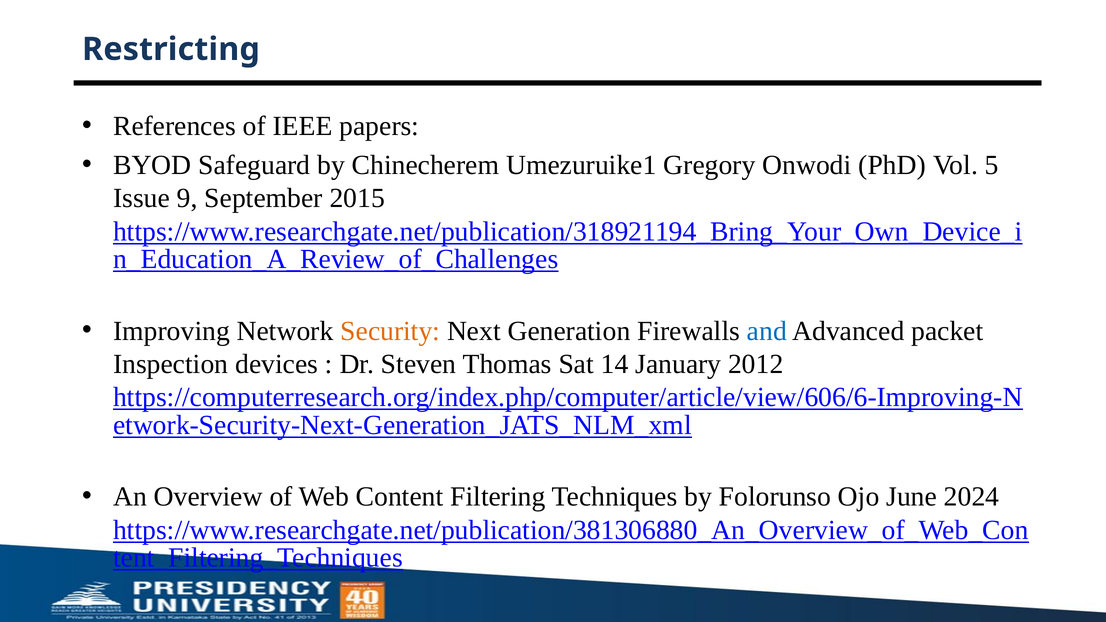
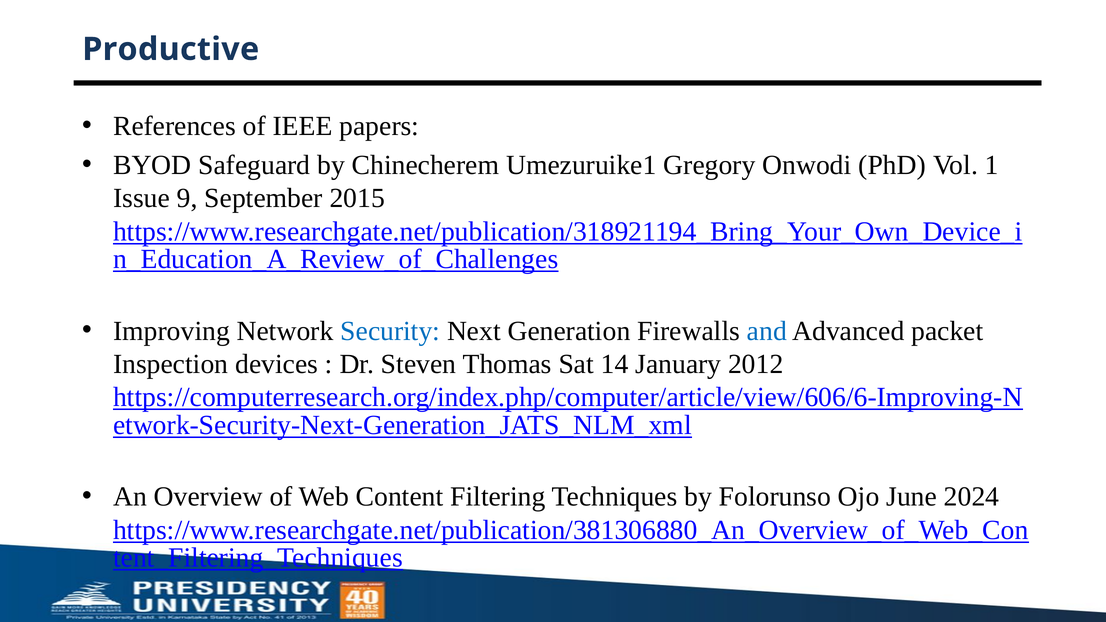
Restricting: Restricting -> Productive (171, 49)
5: 5 -> 1 (992, 165)
Security colour: orange -> blue (390, 331)
